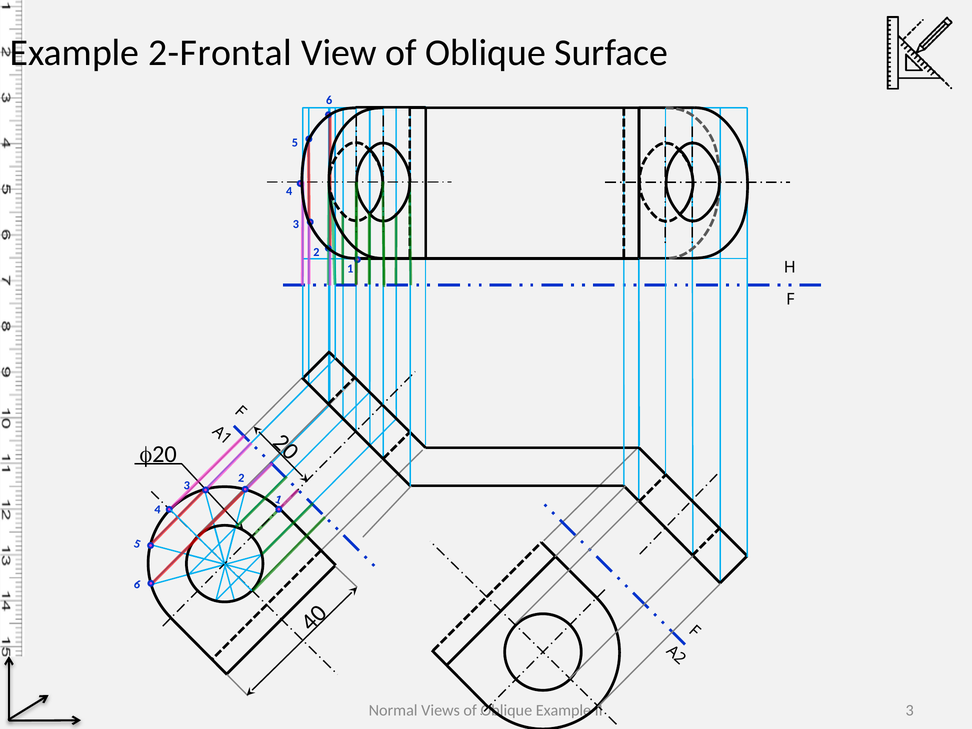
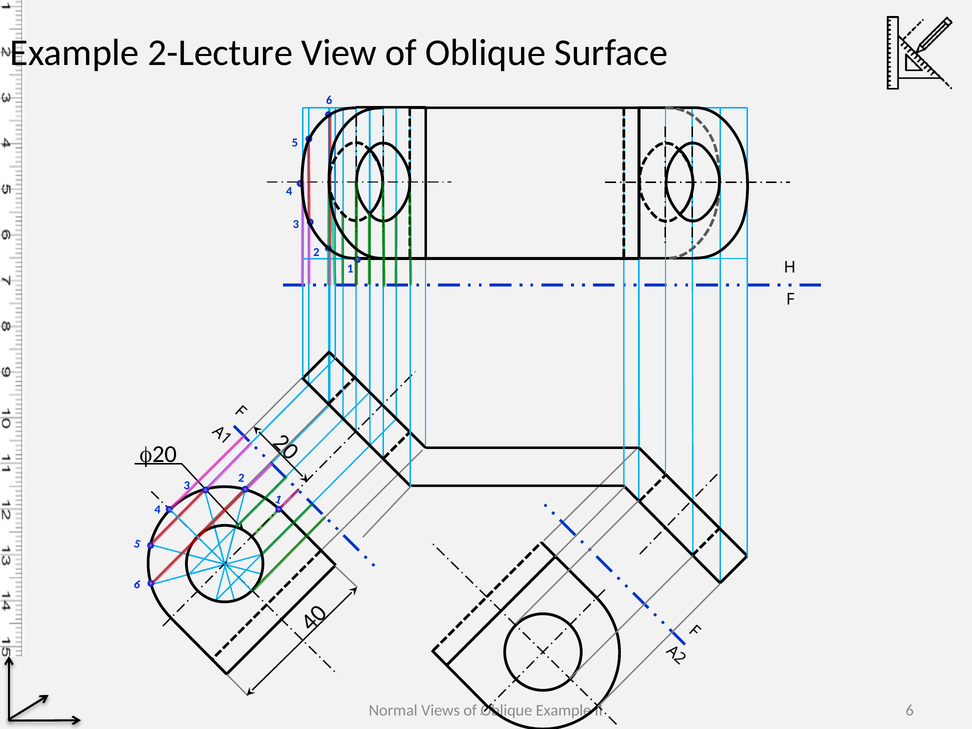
2-Frontal: 2-Frontal -> 2-Lecture (220, 53)
II 3: 3 -> 6 (910, 711)
